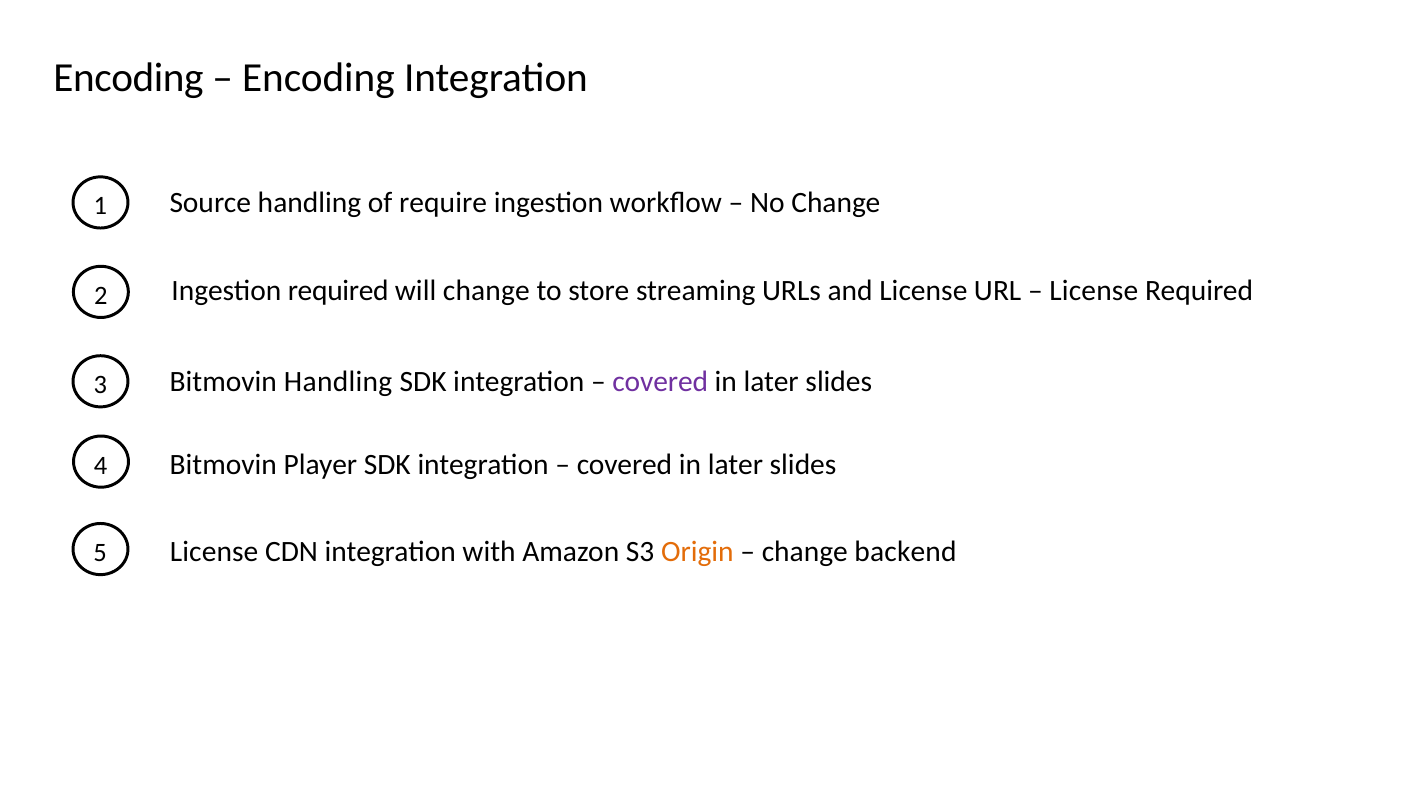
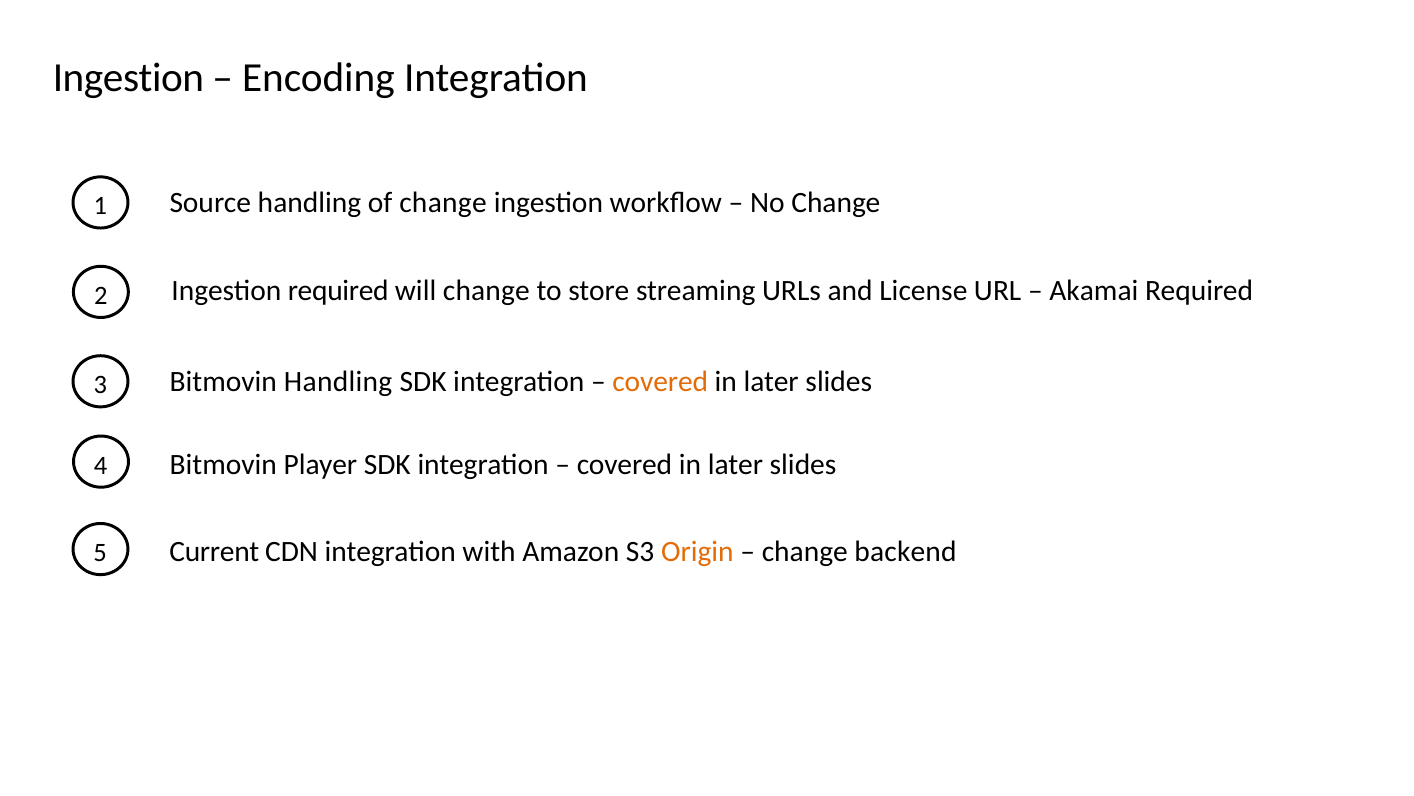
Encoding: Encoding -> Ingestion (128, 78)
of require: require -> change (443, 203)
License: License -> Akamai (1094, 290)
covered colour: purple -> orange (660, 382)
License: License -> Current (214, 551)
